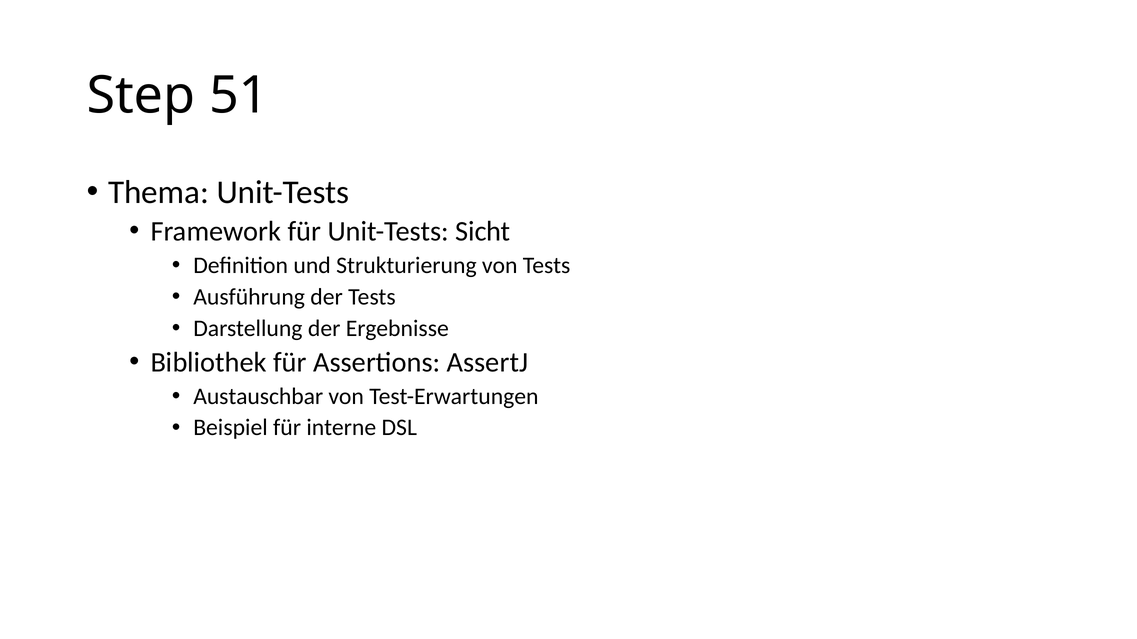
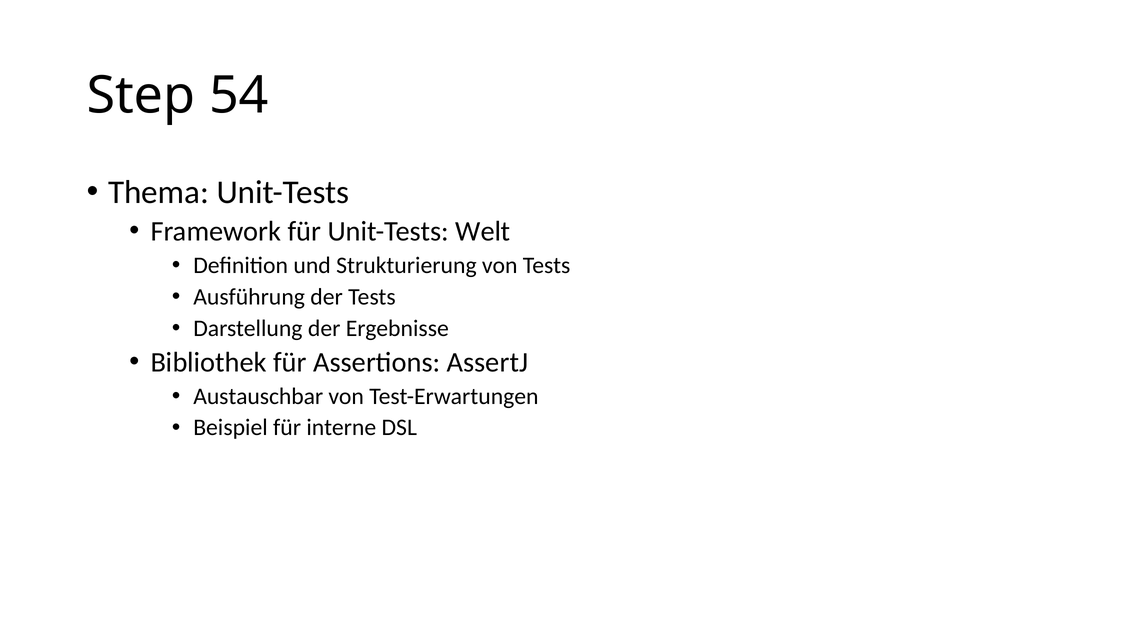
51: 51 -> 54 (239, 96)
Sicht: Sicht -> Welt (483, 231)
